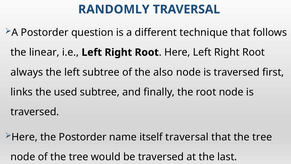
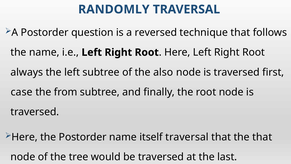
different: different -> reversed (156, 33)
the linear: linear -> name (44, 52)
links: links -> case (22, 92)
used: used -> from (66, 92)
that the tree: tree -> that (262, 137)
